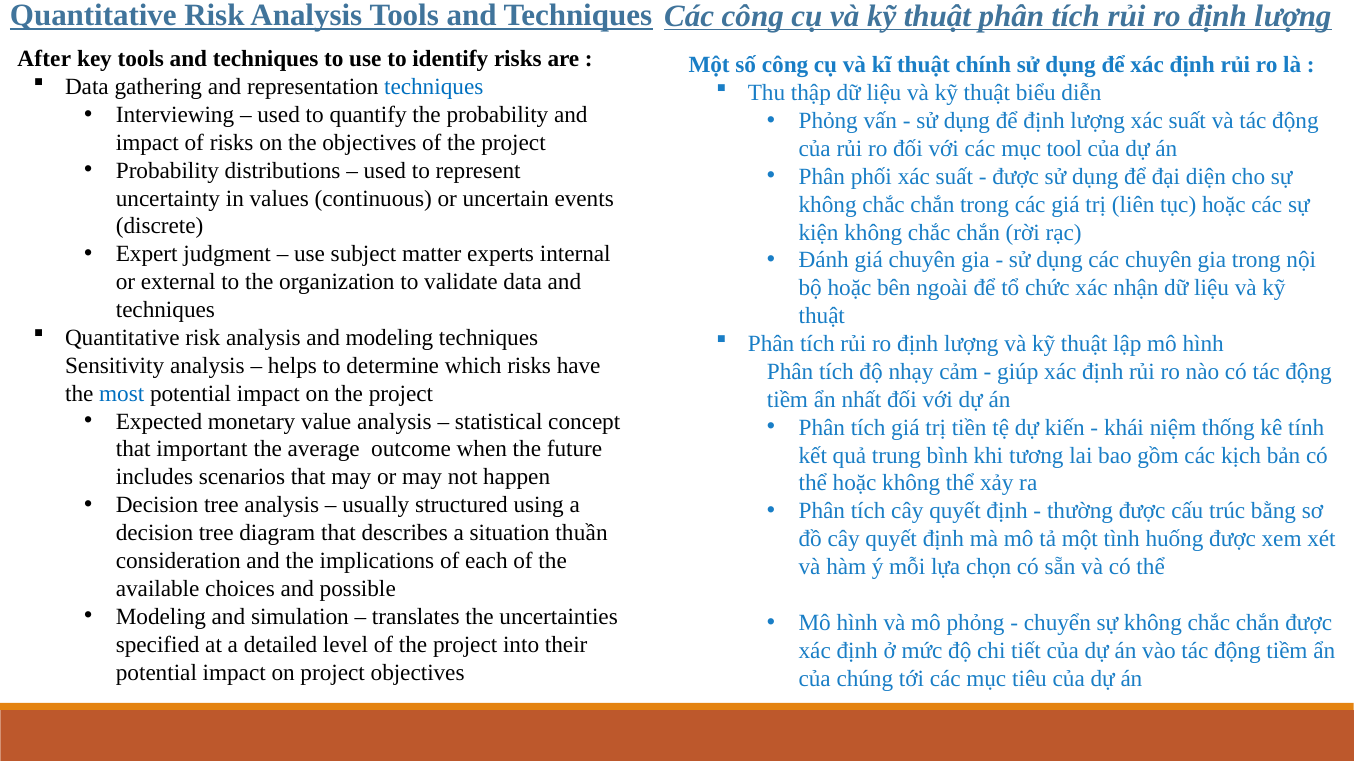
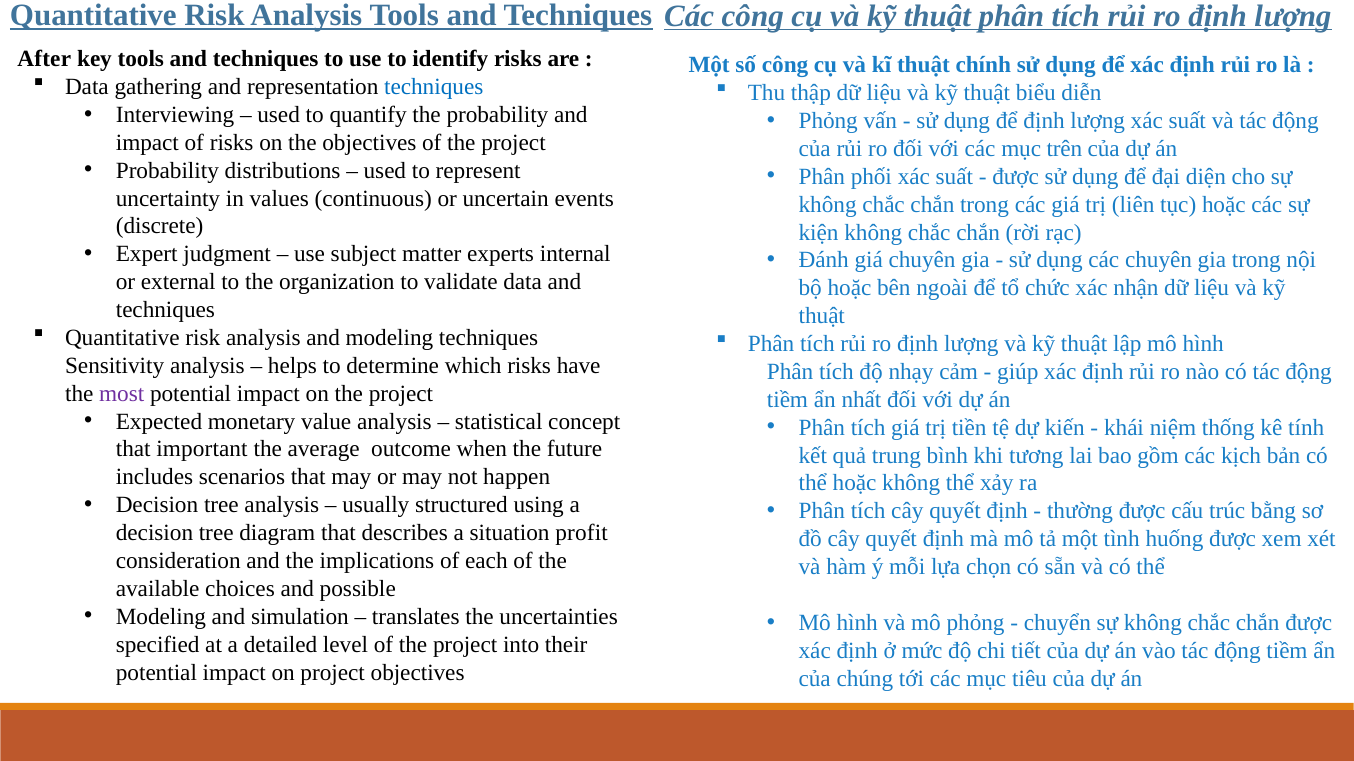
tool: tool -> trên (1064, 149)
most colour: blue -> purple (122, 394)
thuần: thuần -> profit (582, 533)
